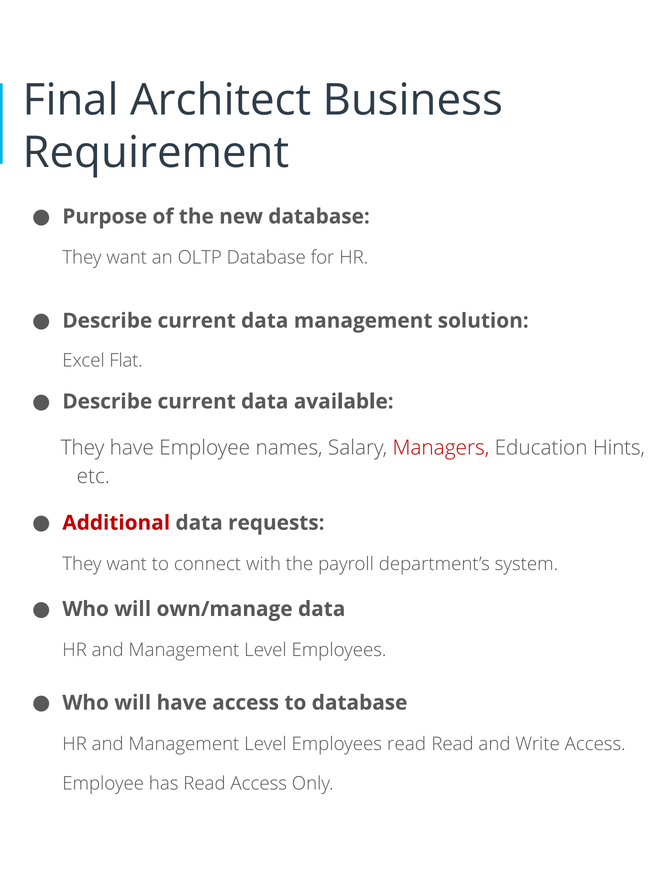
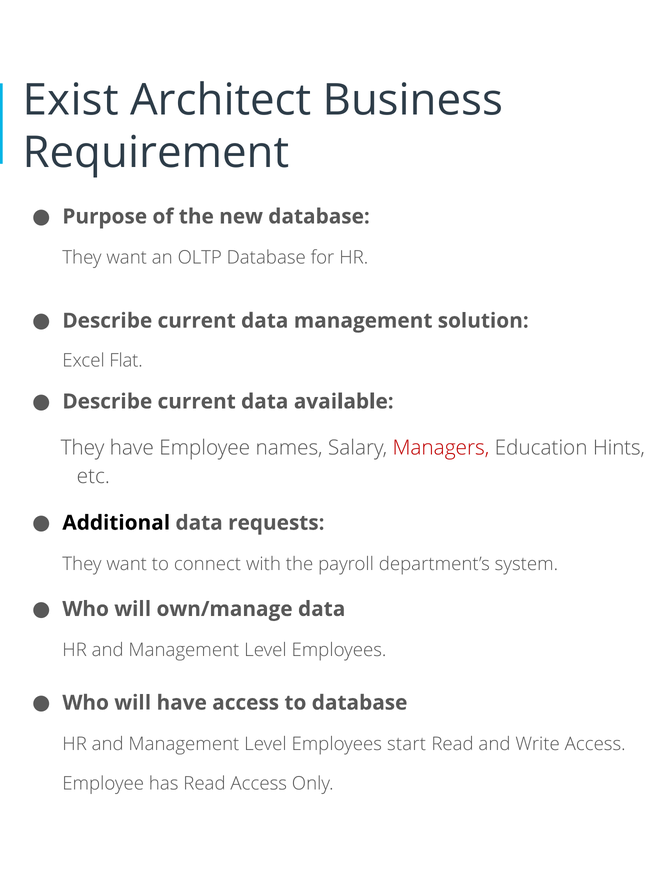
Final: Final -> Exist (71, 100)
Additional colour: red -> black (116, 522)
Employees read: read -> start (407, 743)
